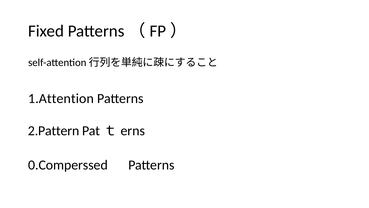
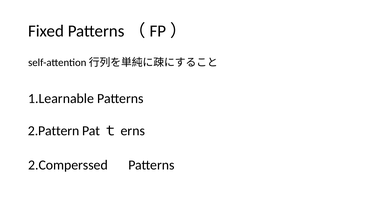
1.Attention: 1.Attention -> 1.Learnable (61, 98)
0.Comperssed: 0.Comperssed -> 2.Comperssed (68, 165)
